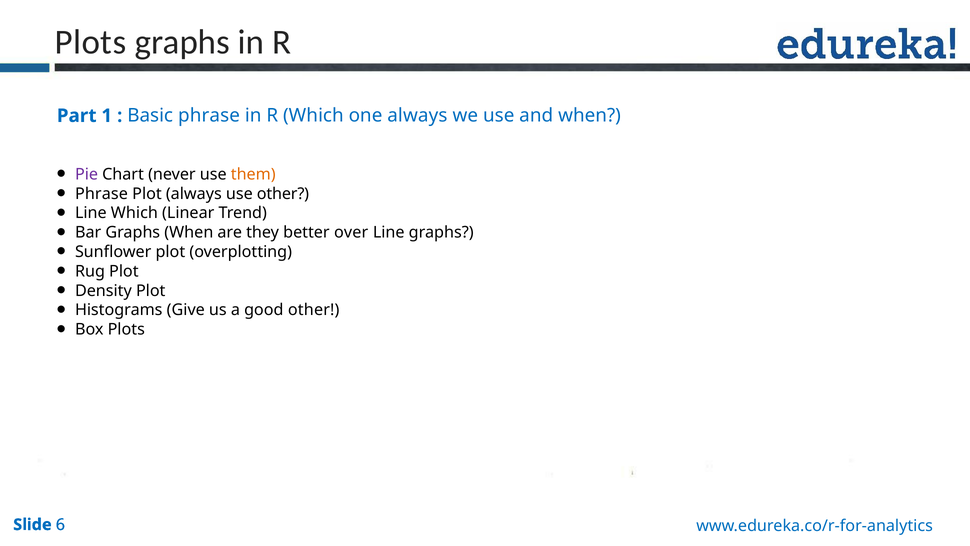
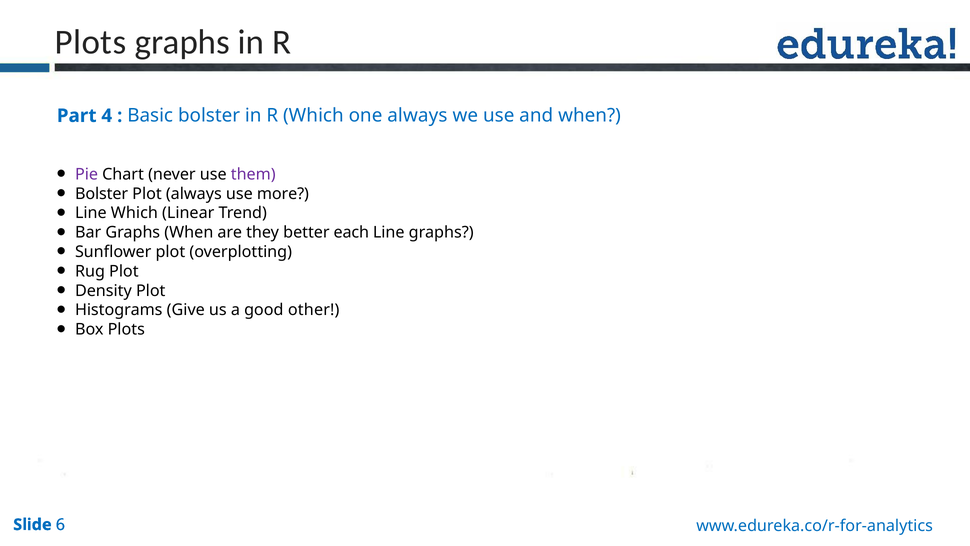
1: 1 -> 4 (107, 116)
Basic phrase: phrase -> bolster (209, 116)
them colour: orange -> purple (253, 174)
Phrase: Phrase -> Bolster (102, 194)
use other: other -> more (283, 194)
over: over -> each (351, 232)
